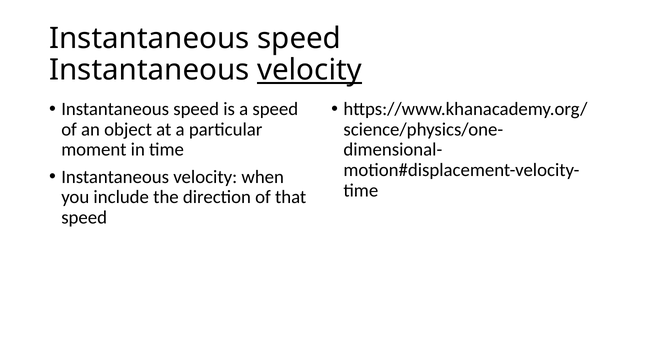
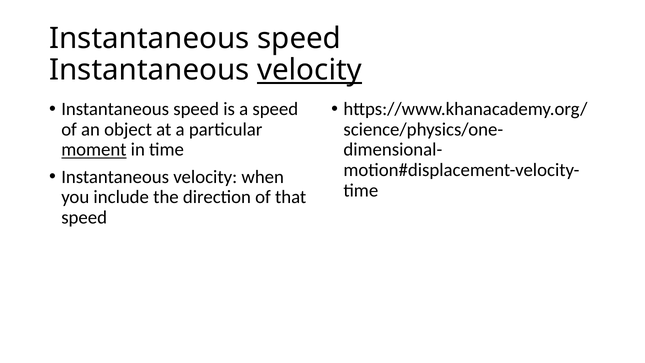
moment underline: none -> present (94, 150)
